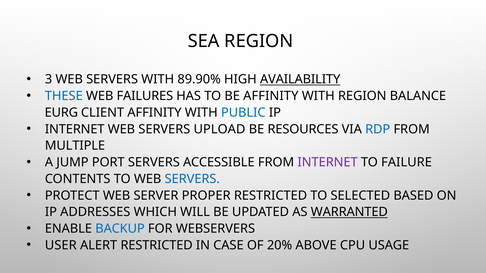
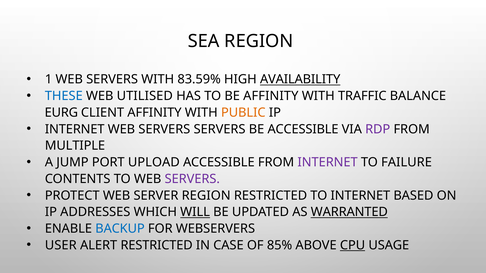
3: 3 -> 1 (49, 79)
89.90%: 89.90% -> 83.59% (199, 79)
FAILURES: FAILURES -> UTILISED (145, 96)
WITH REGION: REGION -> TRAFFIC (362, 96)
PUBLIC colour: blue -> orange (243, 113)
SERVERS UPLOAD: UPLOAD -> SERVERS (220, 129)
BE RESOURCES: RESOURCES -> ACCESSIBLE (303, 129)
RDP colour: blue -> purple (378, 129)
PORT SERVERS: SERVERS -> UPLOAD (154, 163)
SERVERS colour: blue -> purple (192, 179)
SERVER PROPER: PROPER -> REGION (206, 196)
TO SELECTED: SELECTED -> INTERNET (360, 196)
WILL underline: none -> present (195, 212)
20%: 20% -> 85% (280, 246)
CPU underline: none -> present (353, 246)
